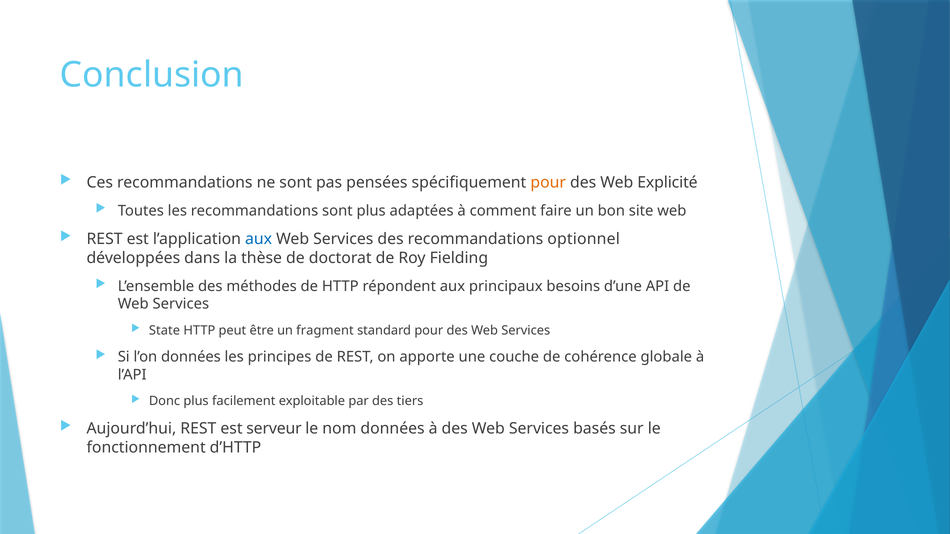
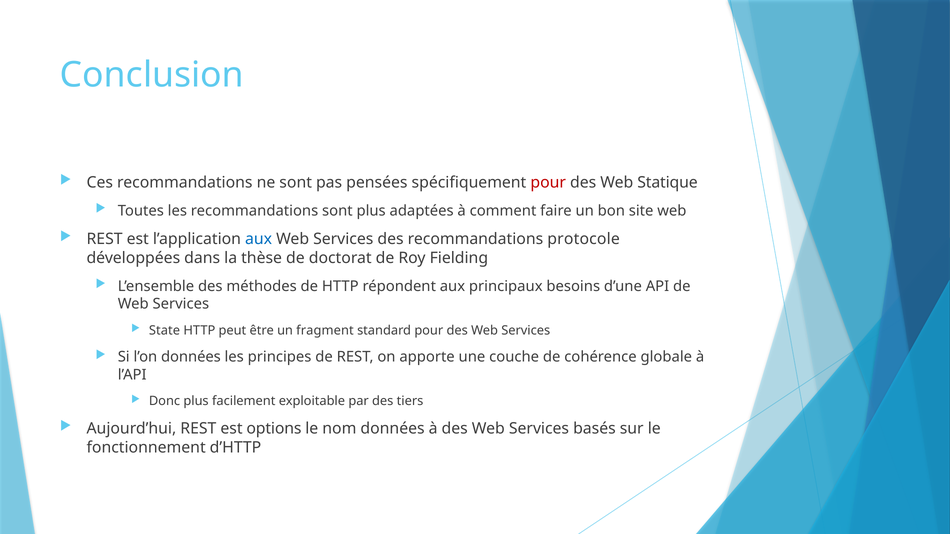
pour colour: orange -> red (548, 183)
Explicité: Explicité -> Statique (668, 183)
optionnel: optionnel -> protocole (584, 239)
serveur: serveur -> options (274, 429)
